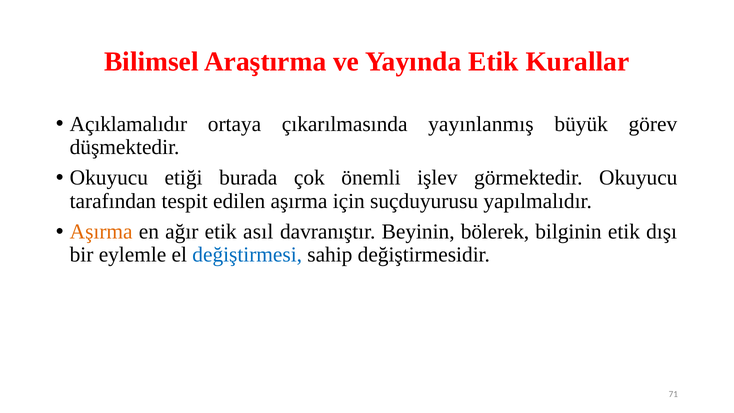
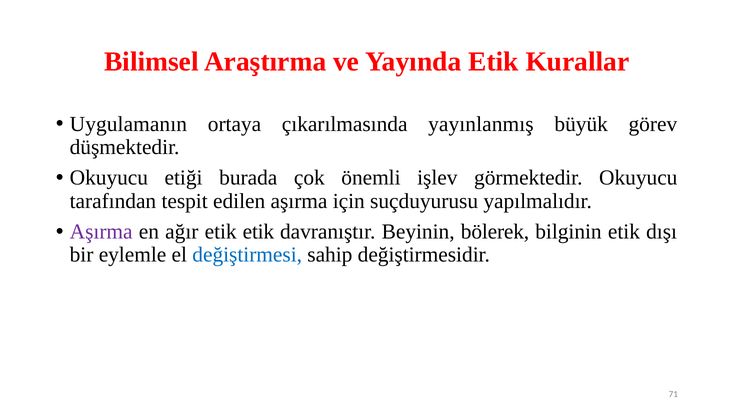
Açıklamalıdır: Açıklamalıdır -> Uygulamanın (128, 124)
Aşırma colour: orange -> purple (101, 232)
etik asıl: asıl -> etik (258, 232)
